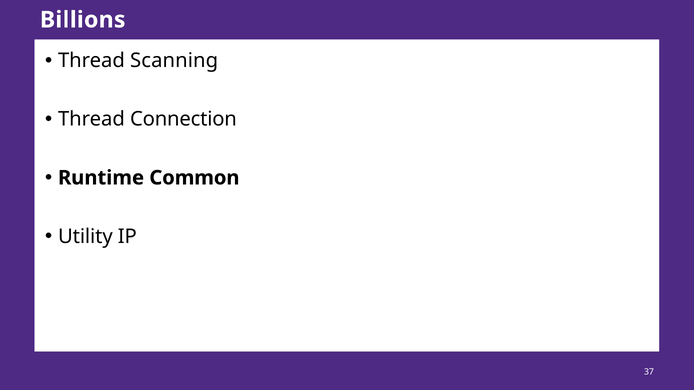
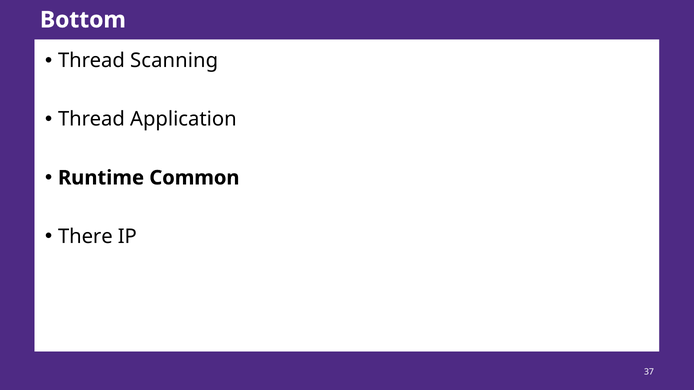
Billions: Billions -> Bottom (83, 20)
Connection: Connection -> Application (183, 119)
Utility: Utility -> There (85, 237)
